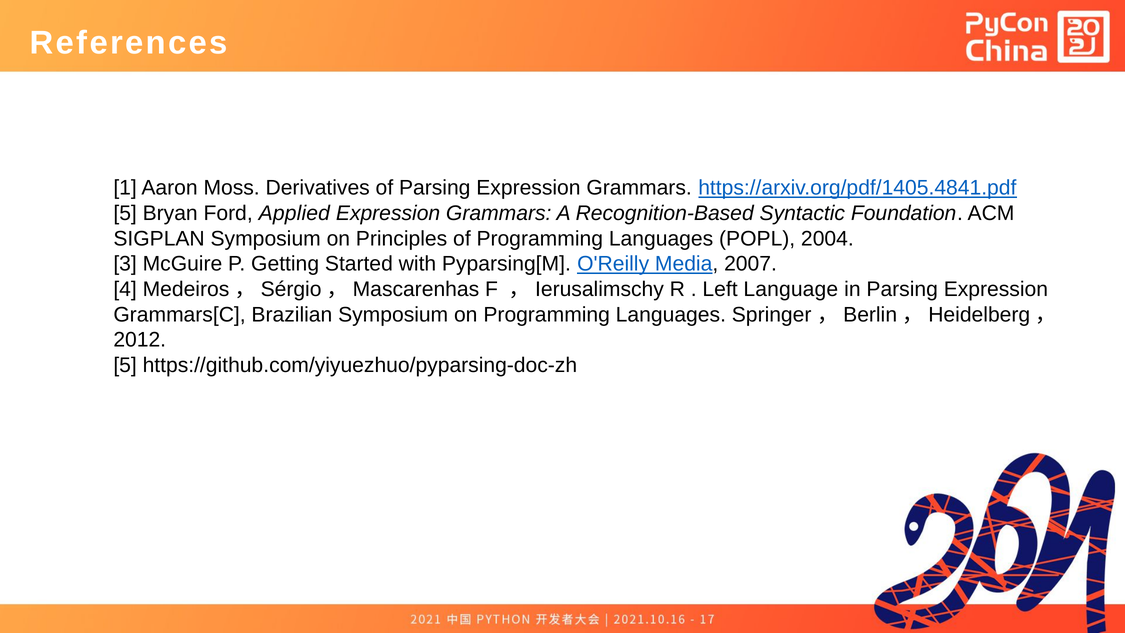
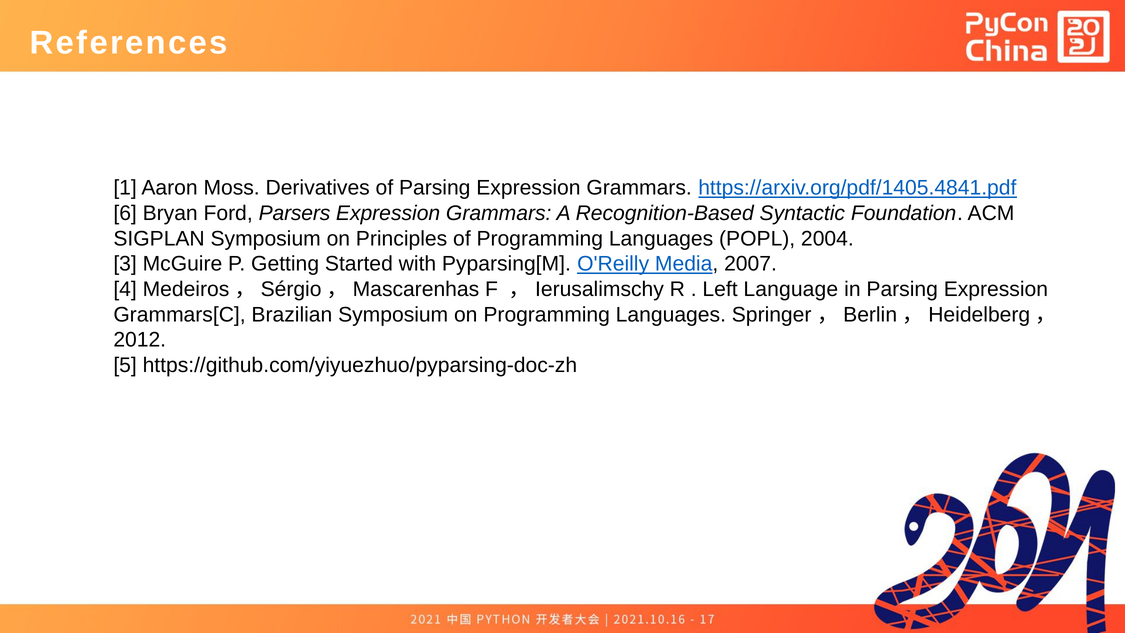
5: 5 -> 6 (125, 213)
Applied: Applied -> Parsers (295, 213)
